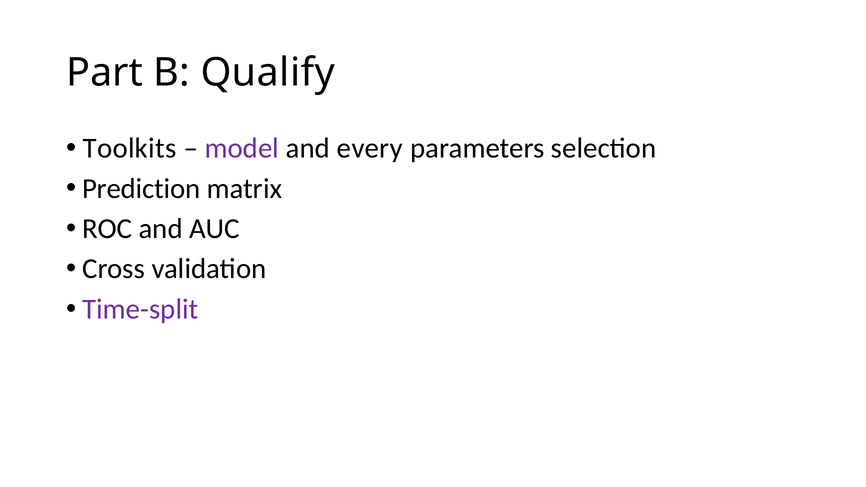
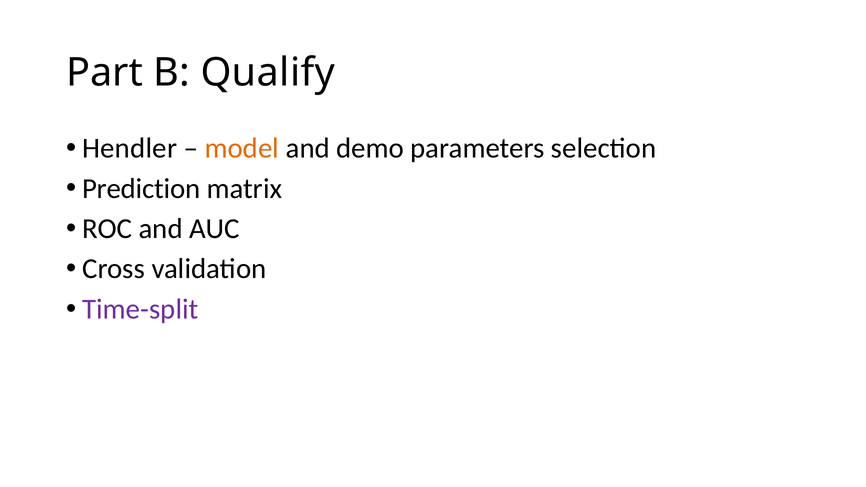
Toolkits: Toolkits -> Hendler (130, 148)
model colour: purple -> orange (242, 148)
every: every -> demo (370, 148)
